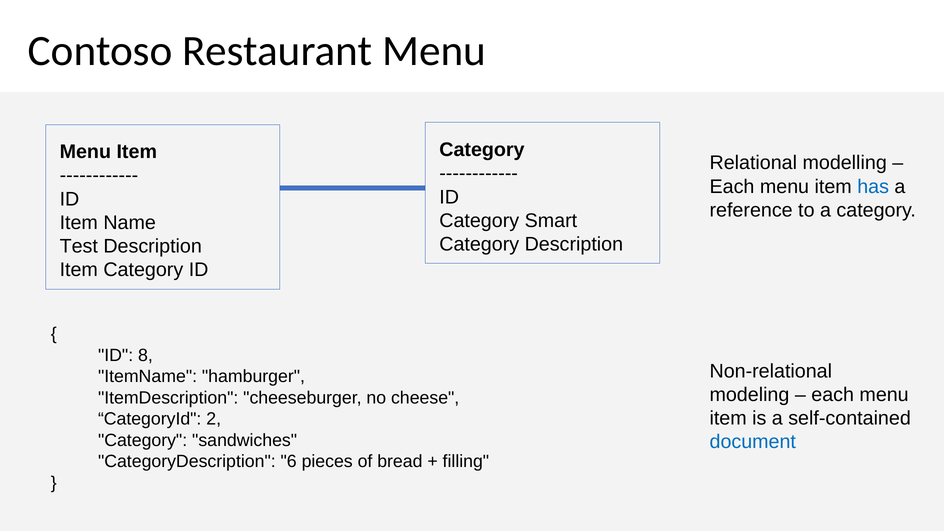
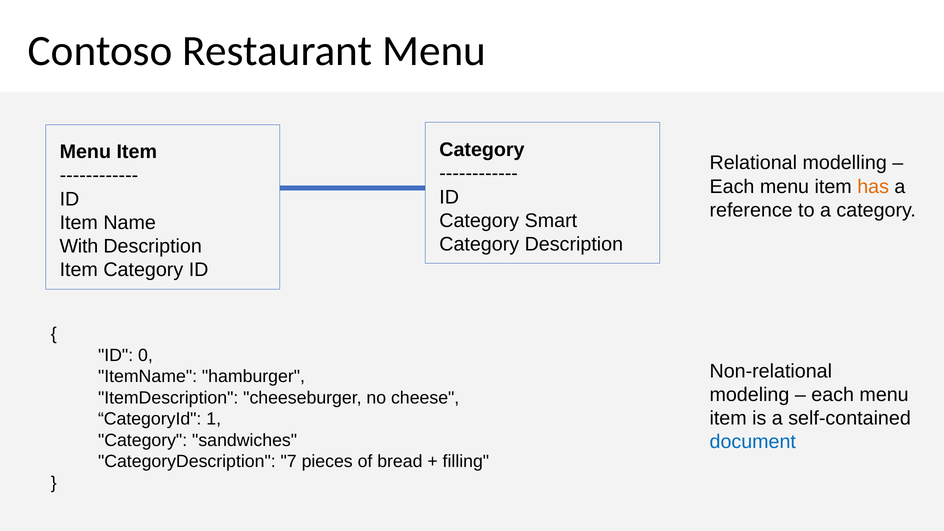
has colour: blue -> orange (873, 187)
Test: Test -> With (79, 246)
8: 8 -> 0 (145, 355)
2: 2 -> 1 (214, 419)
6: 6 -> 7 (289, 462)
